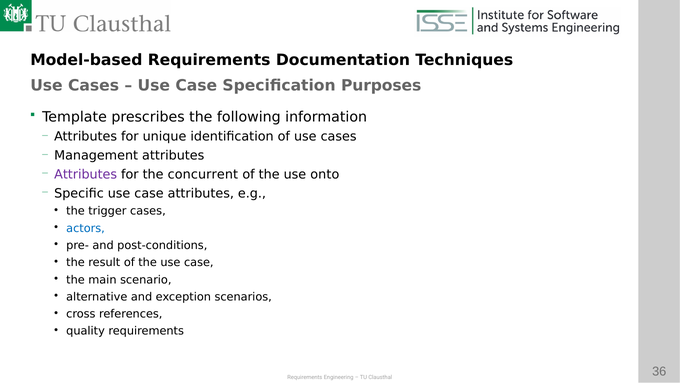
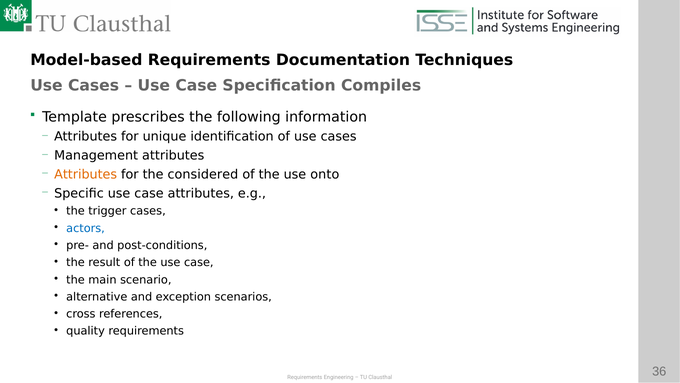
Purposes: Purposes -> Compiles (381, 86)
Attributes colour: purple -> orange (86, 174)
concurrent: concurrent -> considered (203, 174)
